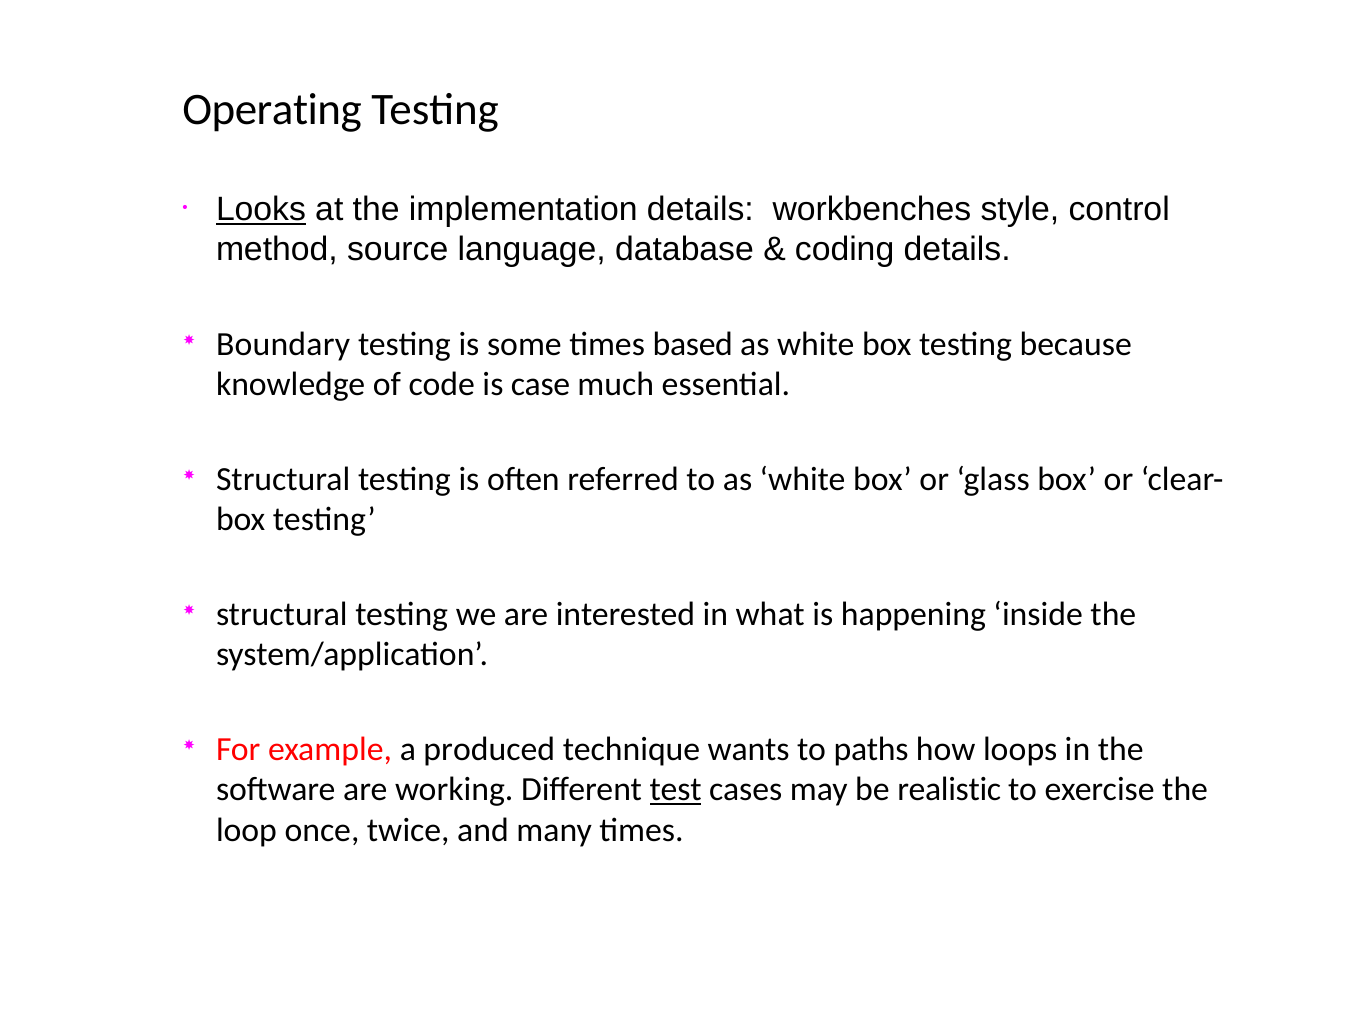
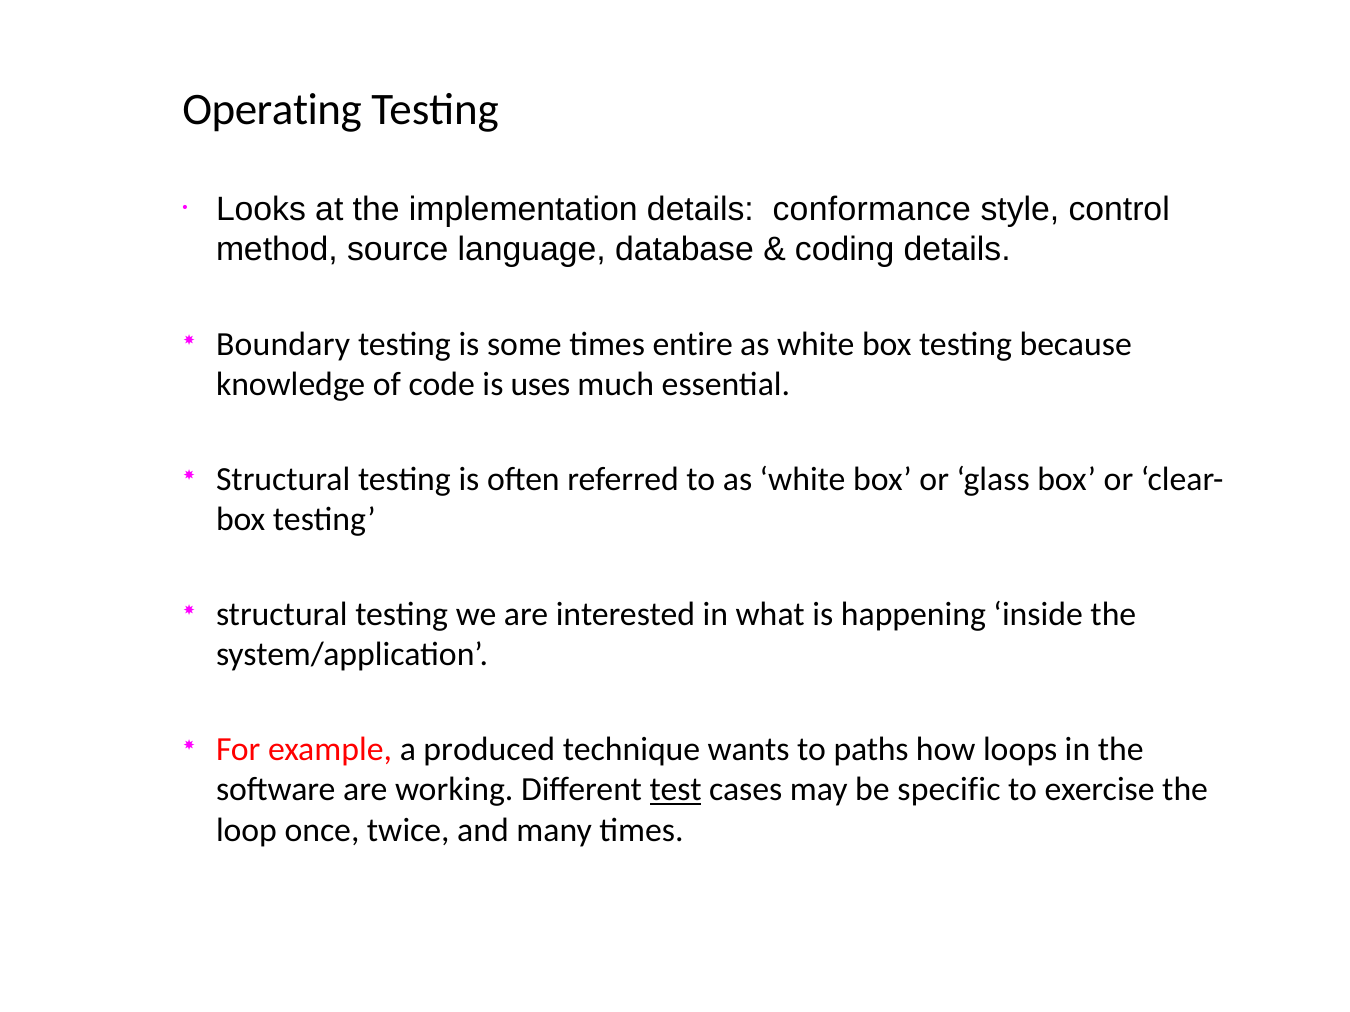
Looks underline: present -> none (261, 209)
workbenches: workbenches -> conformance (872, 209)
based: based -> entire (693, 344)
case: case -> uses (540, 385)
realistic: realistic -> specific (949, 790)
